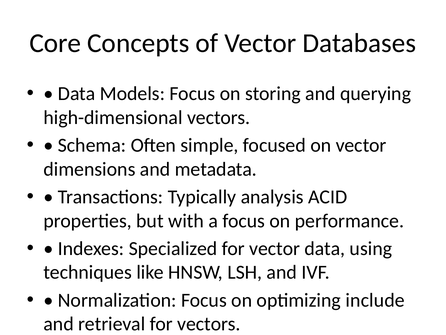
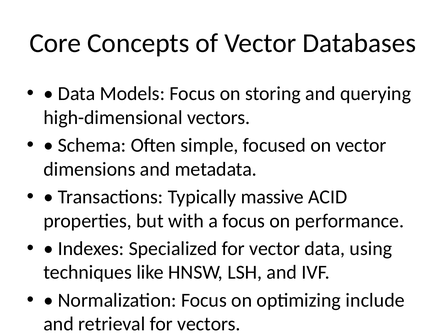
analysis: analysis -> massive (272, 197)
